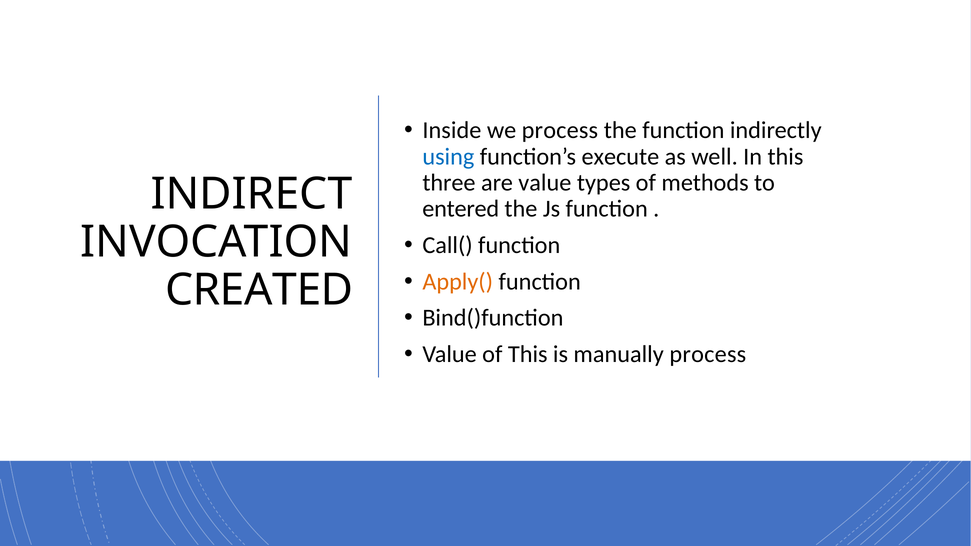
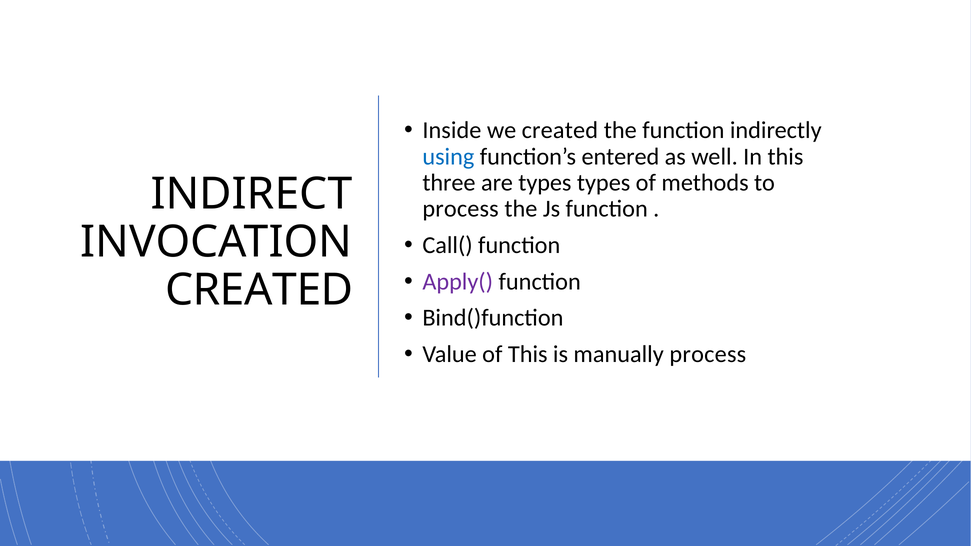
we process: process -> created (560, 130)
execute: execute -> entered (620, 157)
are value: value -> types (545, 183)
entered: entered -> process (461, 209)
Apply( colour: orange -> purple (458, 282)
